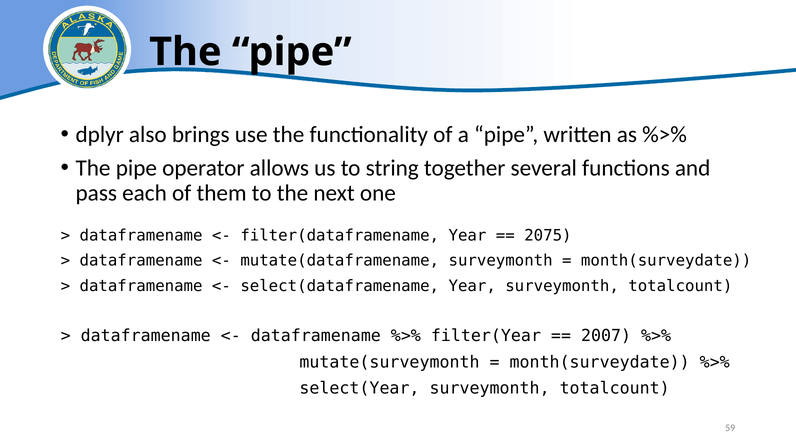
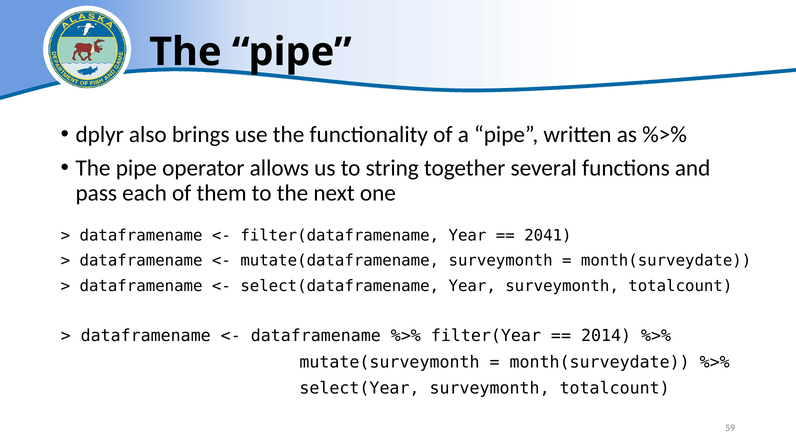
2075: 2075 -> 2041 (548, 235)
2007: 2007 -> 2014 (606, 336)
